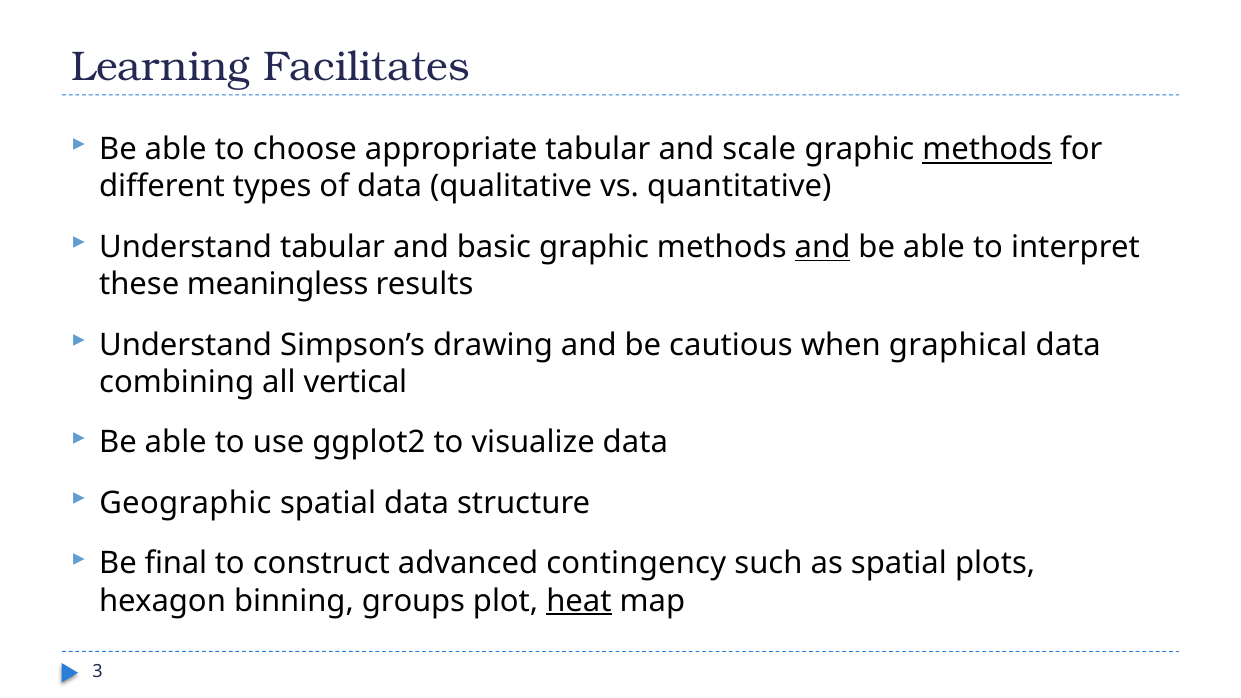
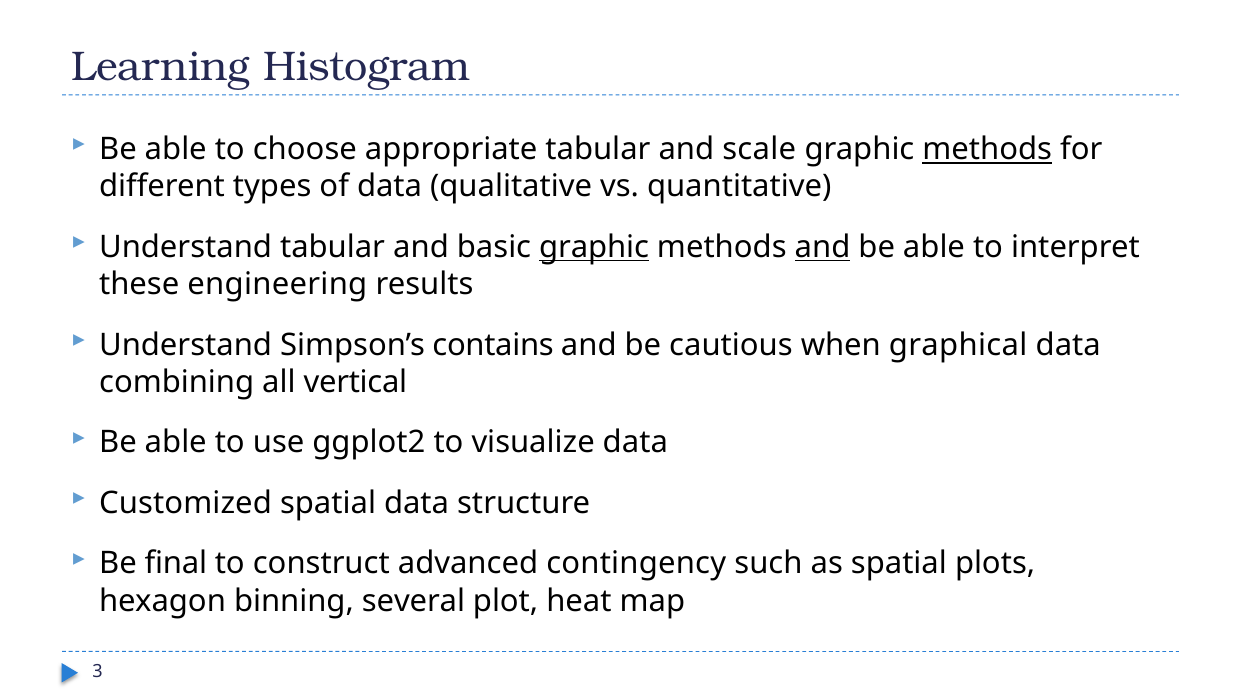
Facilitates: Facilitates -> Histogram (367, 67)
graphic underline: none -> present (594, 247)
meaningless: meaningless -> engineering (277, 284)
drawing: drawing -> contains (493, 345)
Geographic: Geographic -> Customized (186, 503)
groups: groups -> several (413, 601)
heat underline: present -> none (579, 601)
